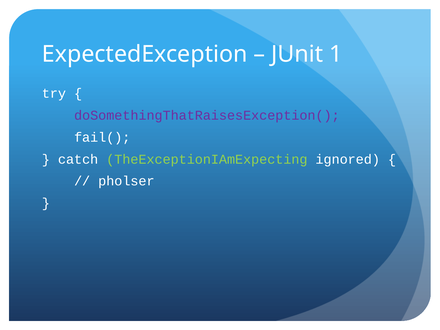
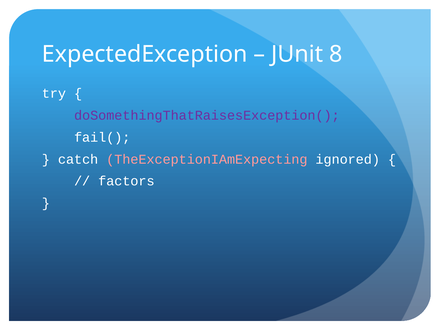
1: 1 -> 8 (336, 54)
TheExceptionIAmExpecting colour: light green -> pink (207, 159)
pholser: pholser -> factors (126, 181)
